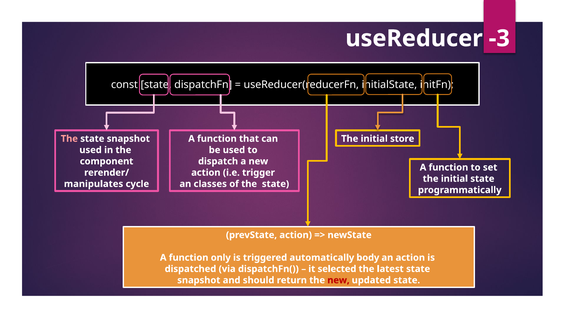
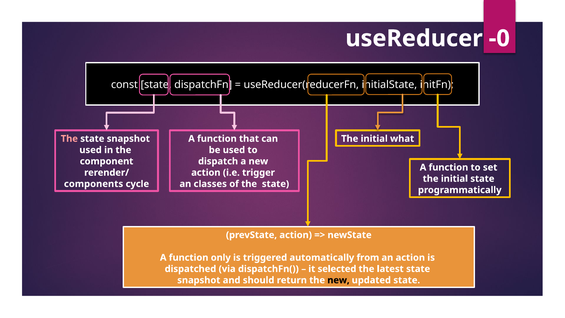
-3: -3 -> -0 (499, 38)
store: store -> what (402, 139)
manipulates: manipulates -> components (94, 184)
body: body -> from (368, 257)
new colour: red -> black (338, 280)
